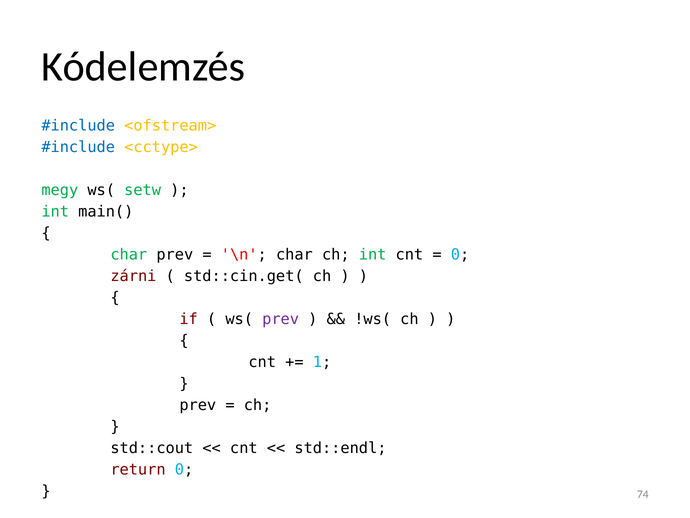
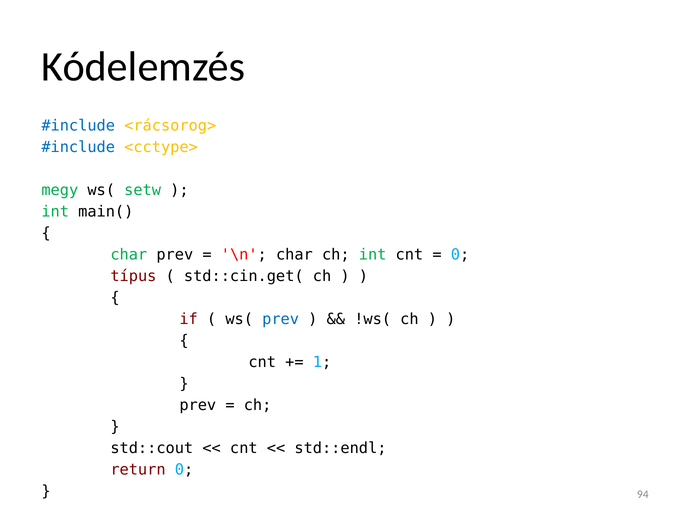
<ofstream>: <ofstream> -> <rácsorog> (170, 126)
zárni: zárni -> típus (133, 276)
prev colour: purple -> blue (281, 319)
74: 74 -> 94 (643, 494)
